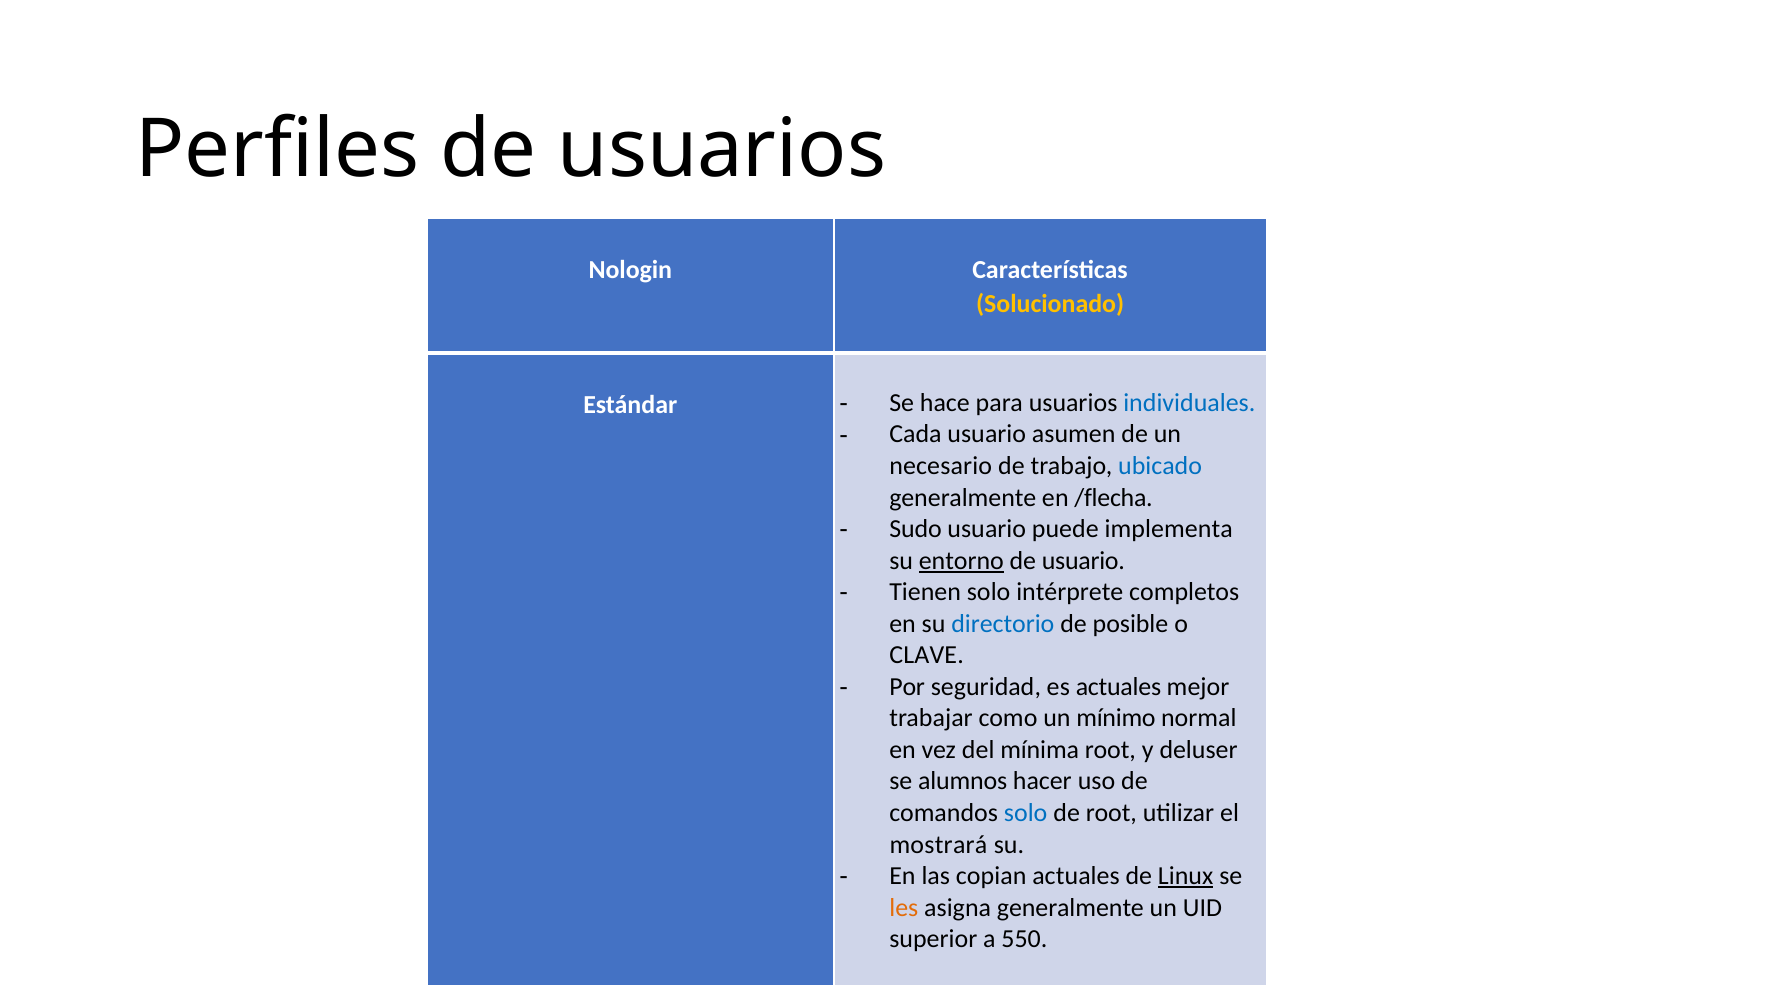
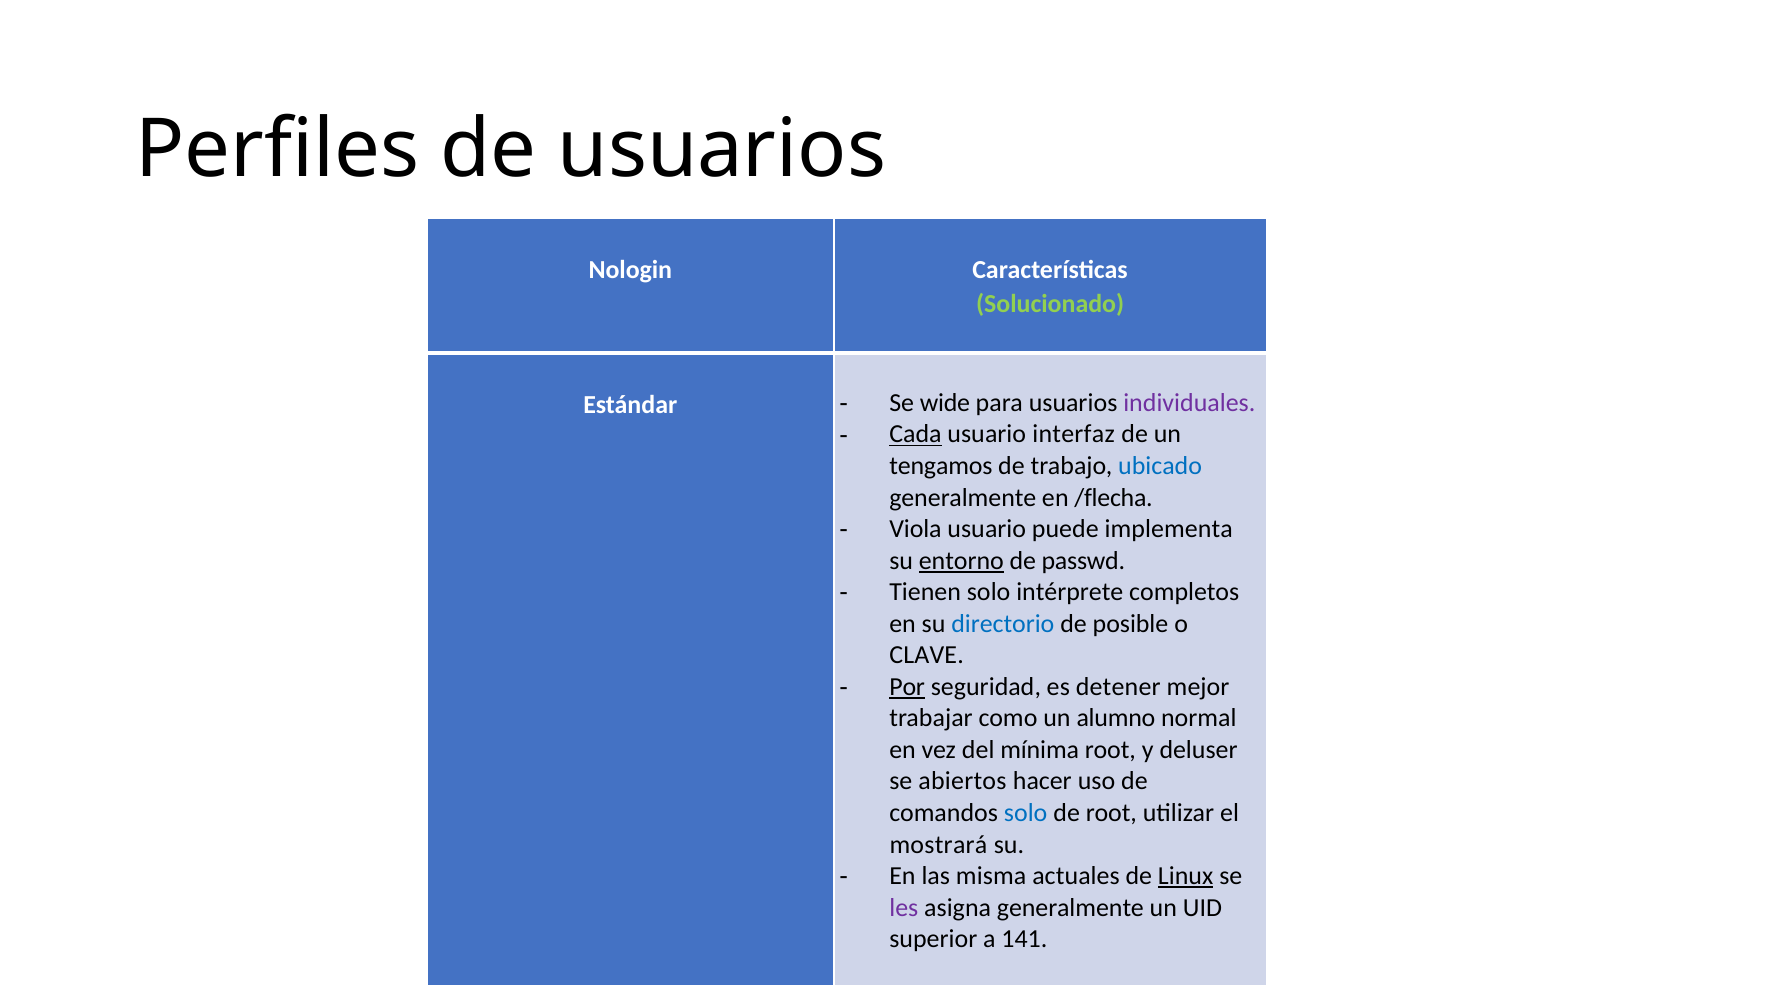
Solucionado colour: yellow -> light green (1050, 304)
hace: hace -> wide (945, 403)
individuales colour: blue -> purple (1189, 403)
Cada underline: none -> present (915, 434)
asumen: asumen -> interfaz (1074, 434)
necesario: necesario -> tengamos (941, 466)
Sudo: Sudo -> Viola (915, 529)
de usuario: usuario -> passwd (1083, 561)
Por underline: none -> present (907, 687)
es actuales: actuales -> detener (1118, 687)
mínimo: mínimo -> alumno (1116, 718)
alumnos: alumnos -> abiertos (962, 782)
copian: copian -> misma (991, 876)
les colour: orange -> purple (904, 908)
550: 550 -> 141 (1024, 939)
